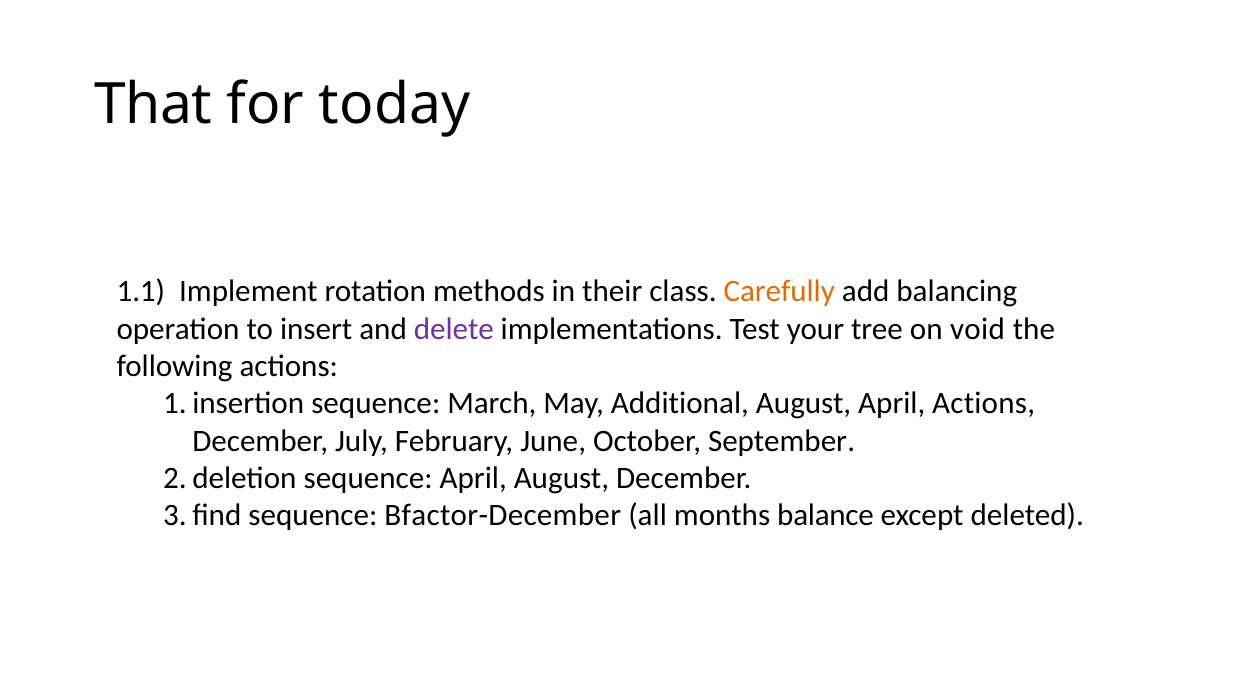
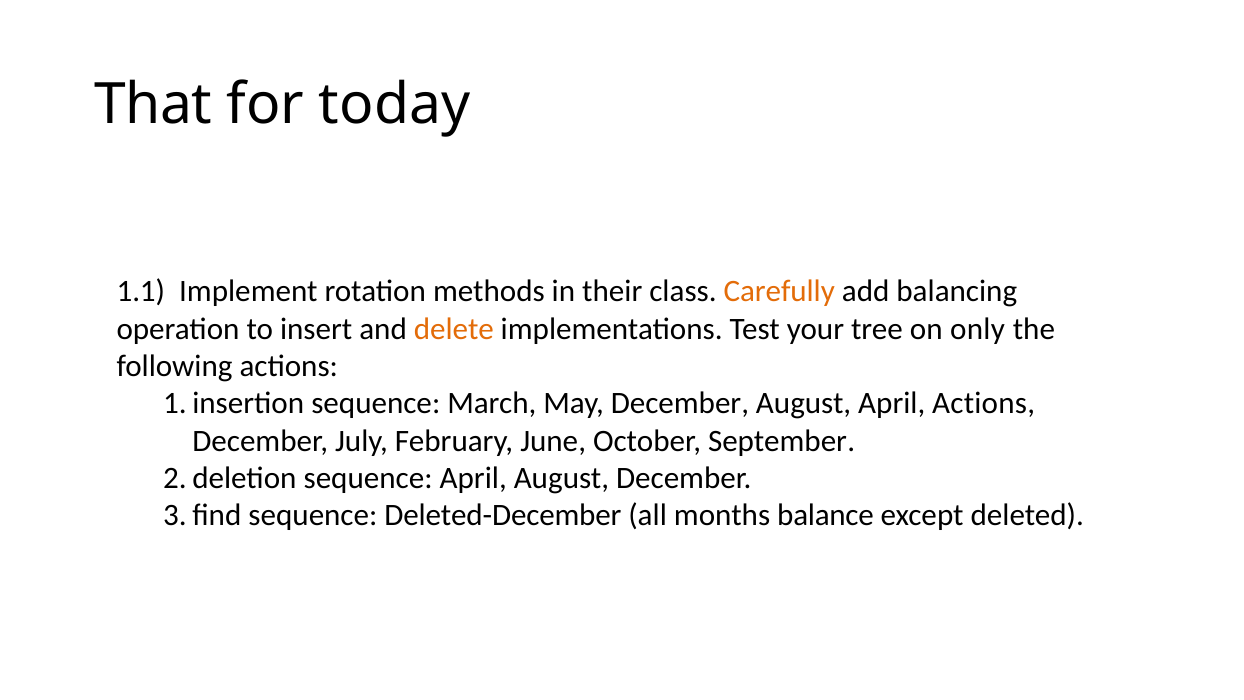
delete colour: purple -> orange (454, 329)
void: void -> only (978, 329)
May Additional: Additional -> December (680, 403)
Bfactor-December: Bfactor-December -> Deleted-December (503, 515)
